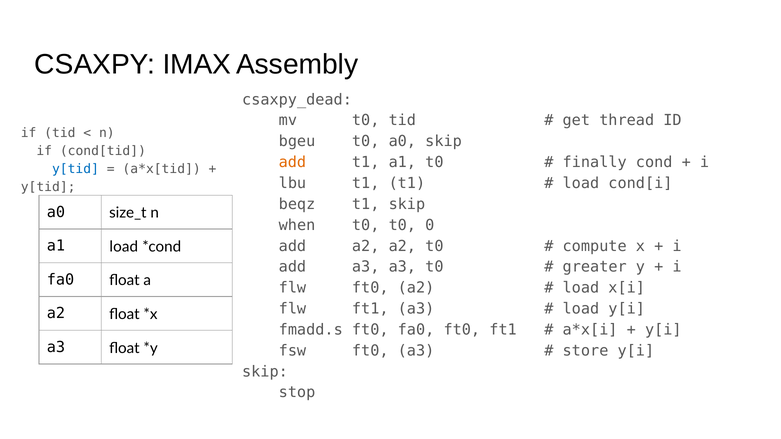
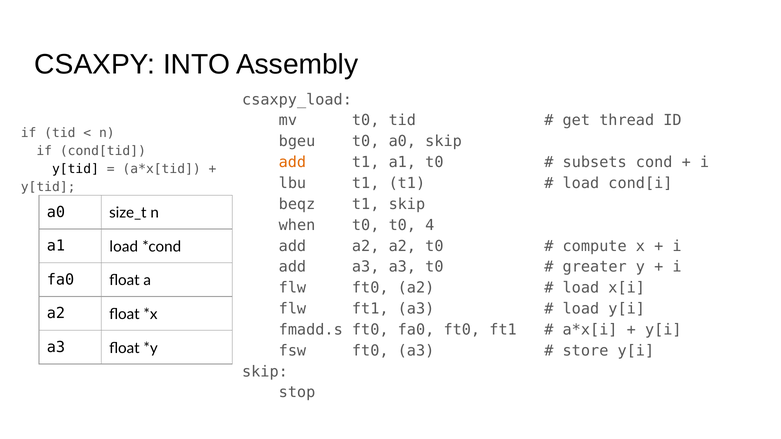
IMAX: IMAX -> INTO (197, 65)
csaxpy_dead: csaxpy_dead -> csaxpy_load (297, 100)
finally: finally -> subsets (595, 162)
y[tid colour: blue -> black (75, 169)
0: 0 -> 4 (430, 225)
